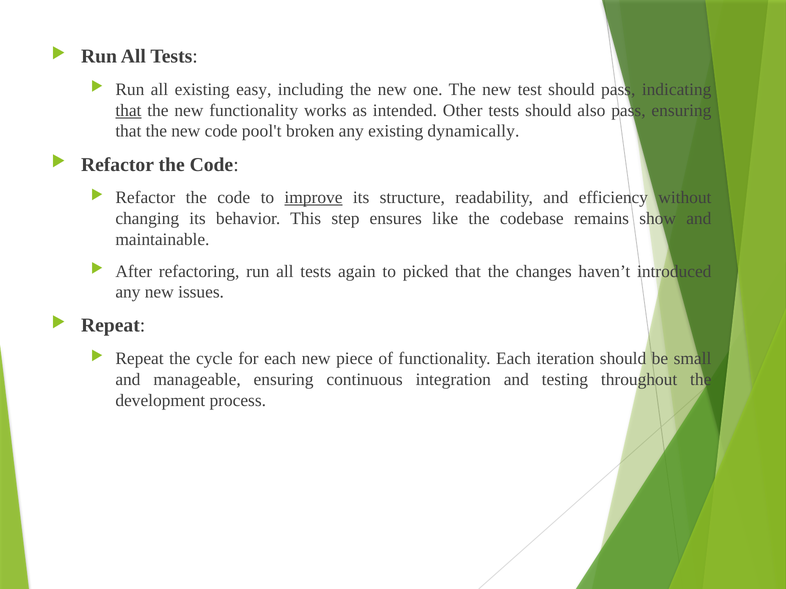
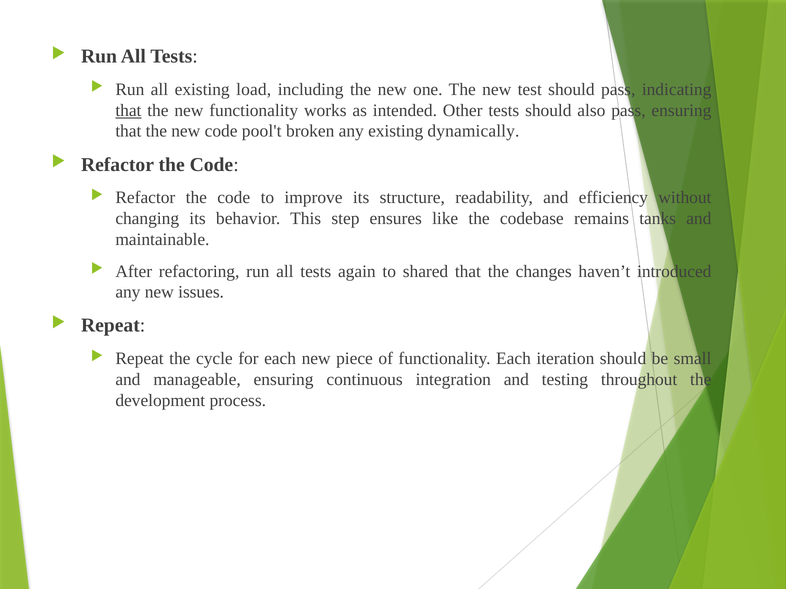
easy: easy -> load (254, 89)
improve underline: present -> none (314, 198)
show: show -> tanks (658, 219)
picked: picked -> shared (426, 271)
